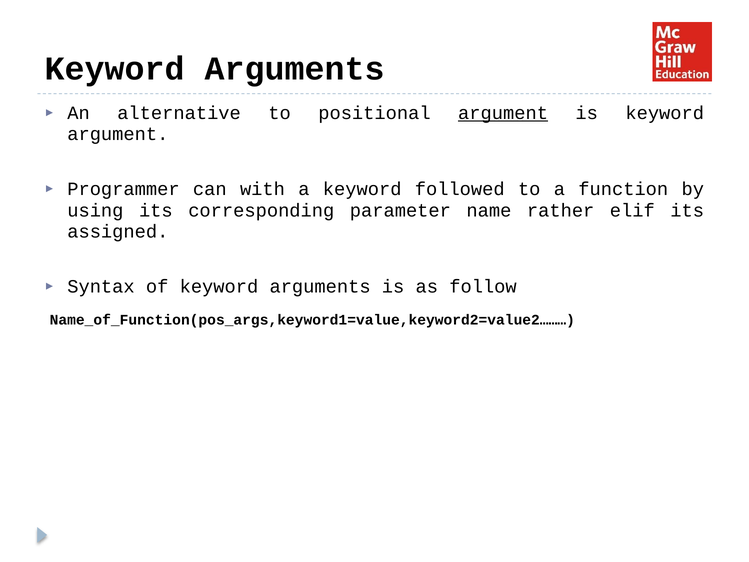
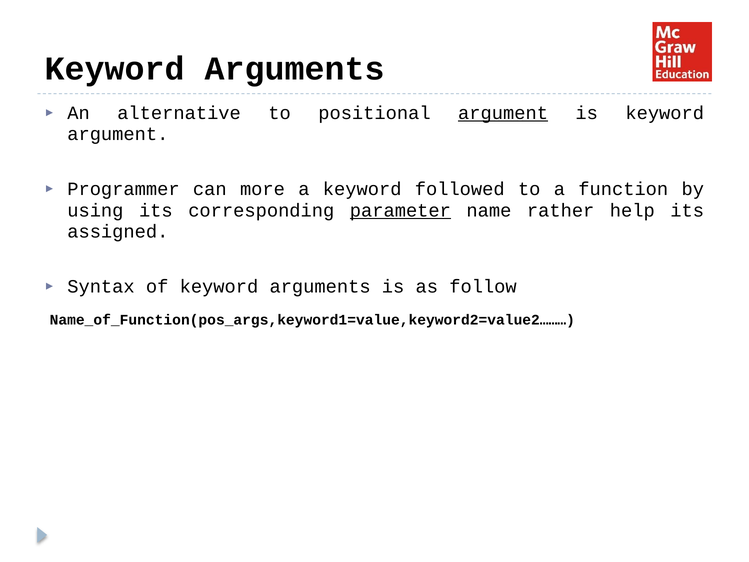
with: with -> more (262, 189)
parameter underline: none -> present (400, 210)
elif: elif -> help (632, 210)
